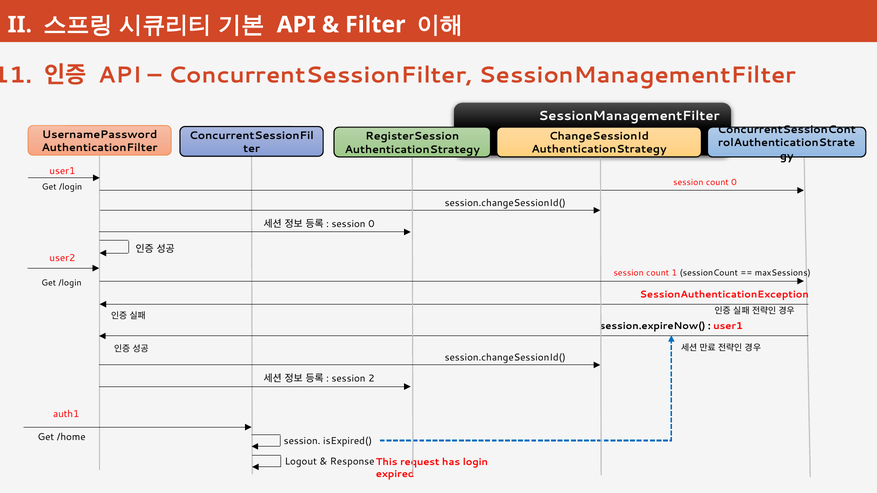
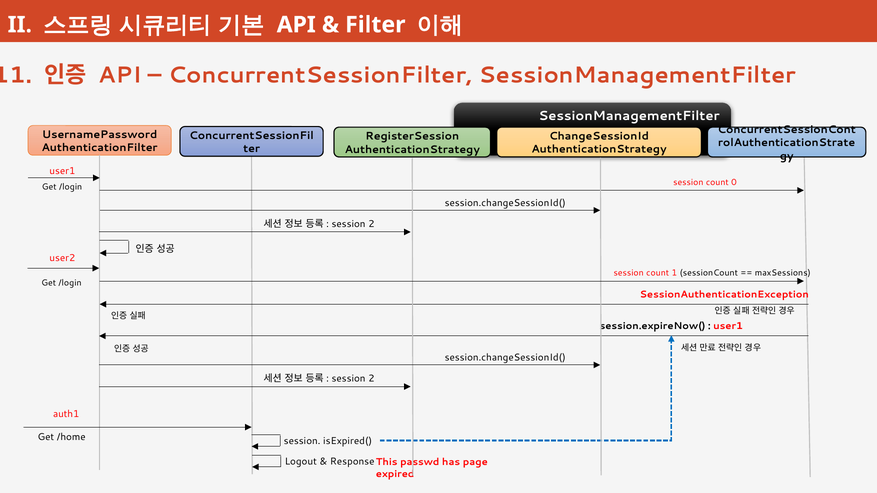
0: 0 -> 2 (371, 224)
request: request -> passwd (420, 462)
login: login -> page (475, 462)
